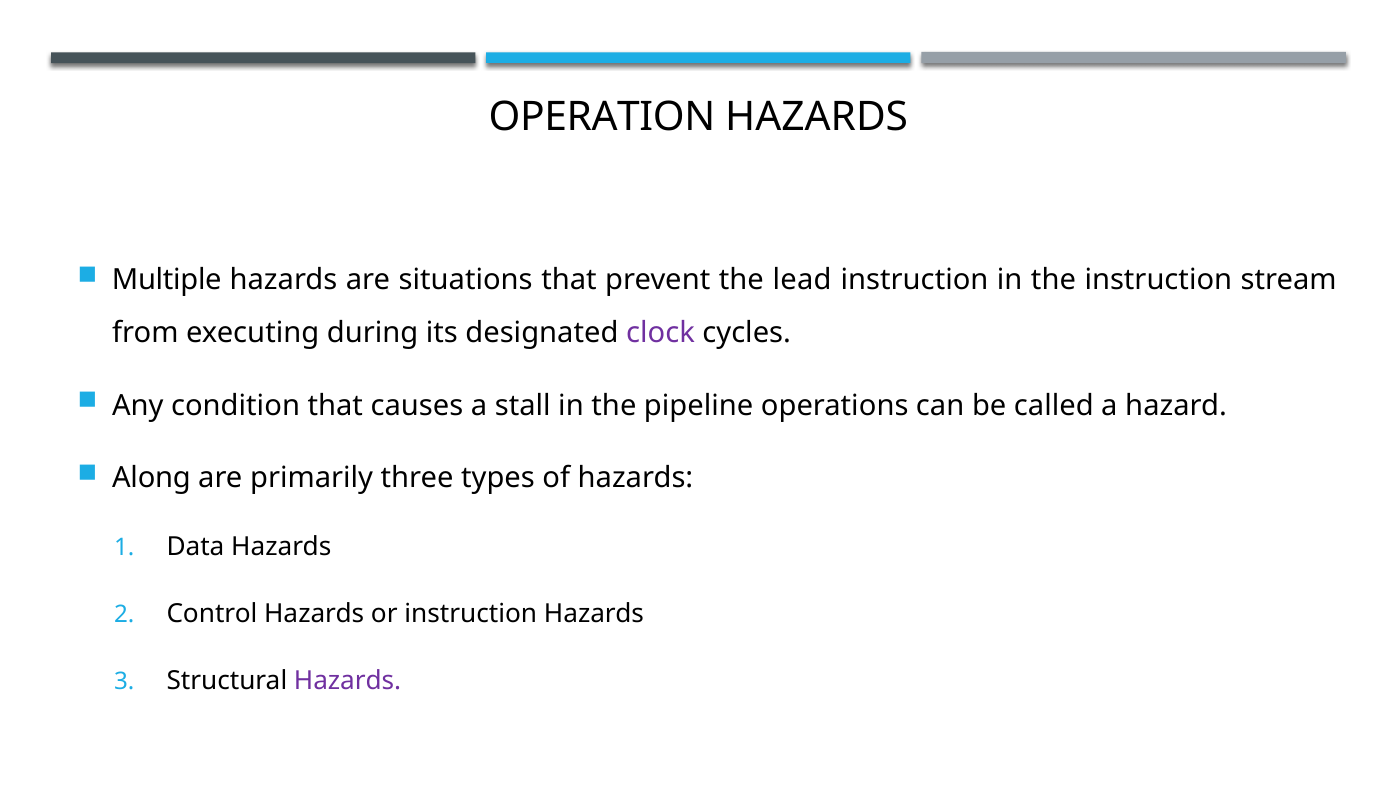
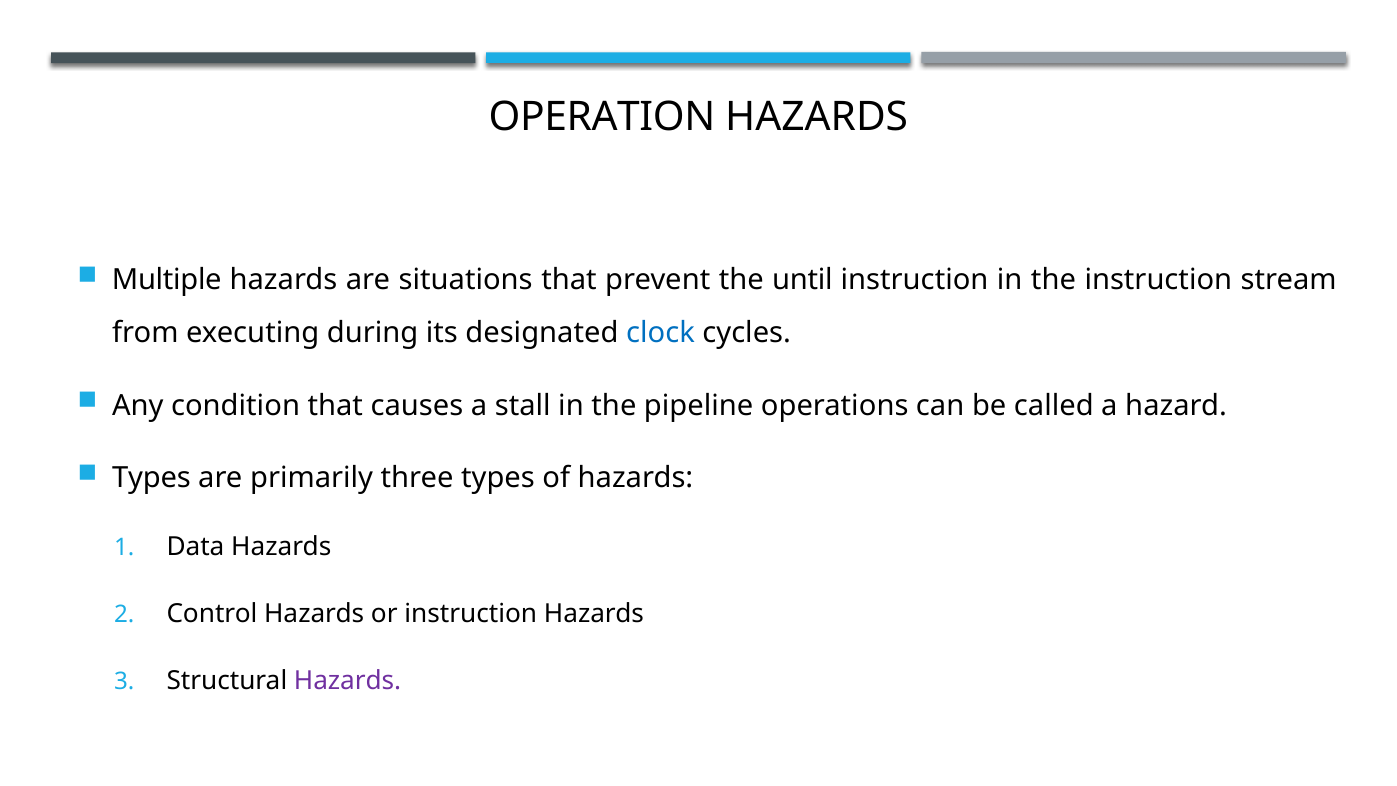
lead: lead -> until (802, 280)
clock colour: purple -> blue (660, 333)
Along: Along -> Types (151, 478)
